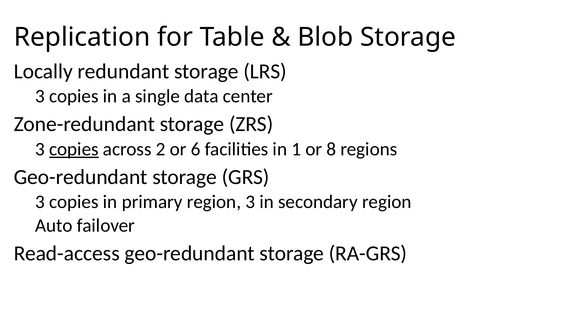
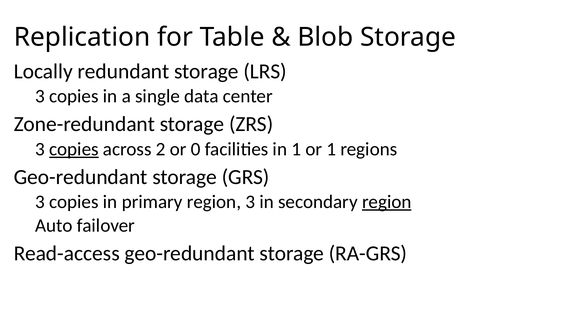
6: 6 -> 0 (196, 149)
or 8: 8 -> 1 (331, 149)
region underline: none -> present (387, 202)
